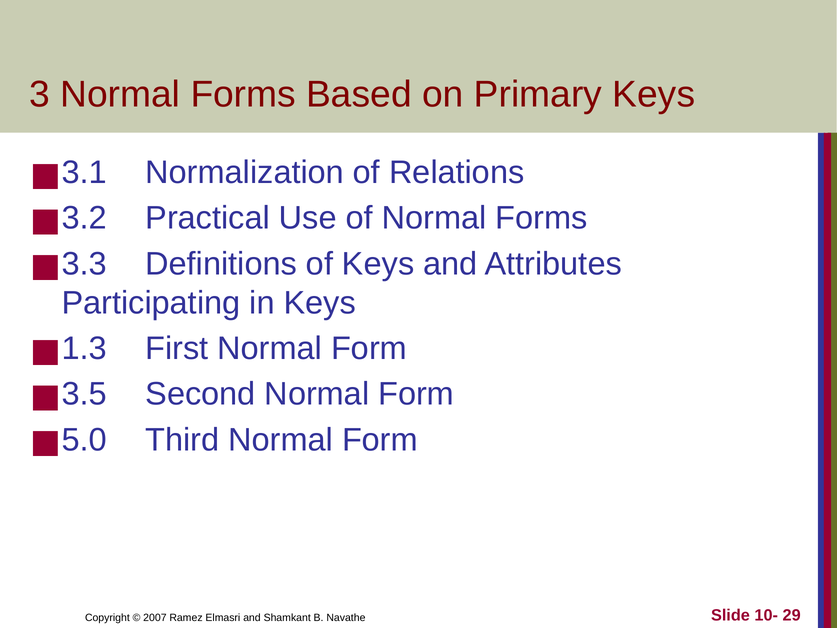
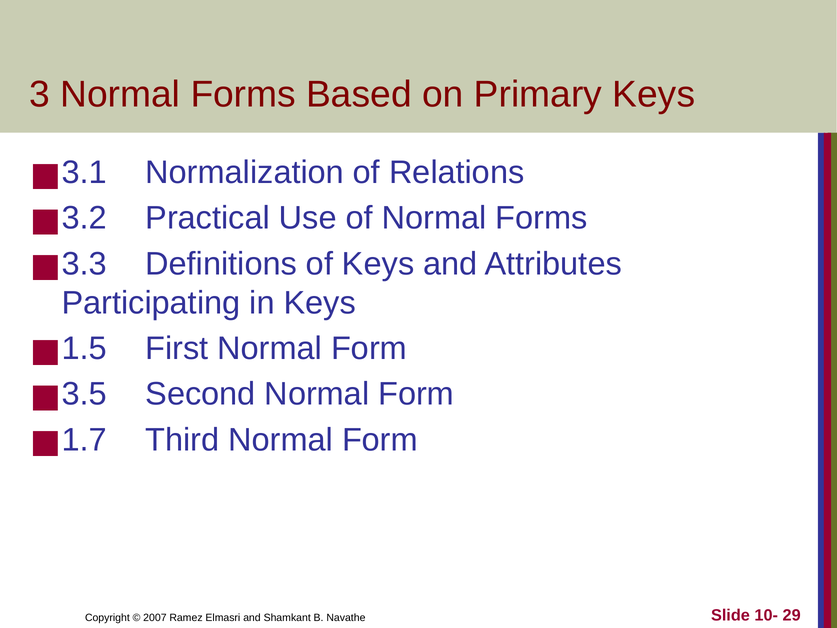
1.3: 1.3 -> 1.5 (84, 348)
5.0: 5.0 -> 1.7 (84, 440)
